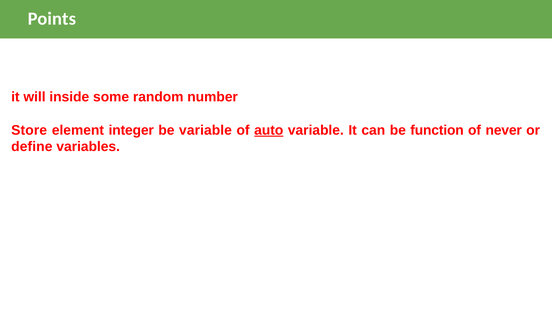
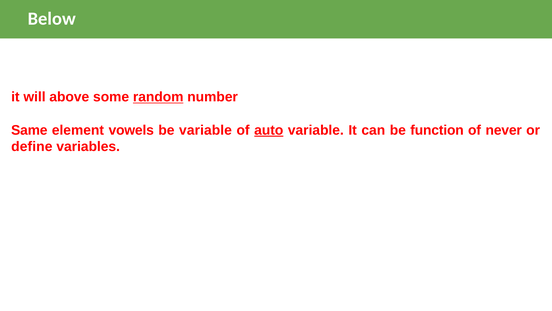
Points: Points -> Below (52, 19)
inside: inside -> above (69, 97)
random underline: none -> present (158, 97)
Store: Store -> Same (29, 130)
integer: integer -> vowels (131, 130)
